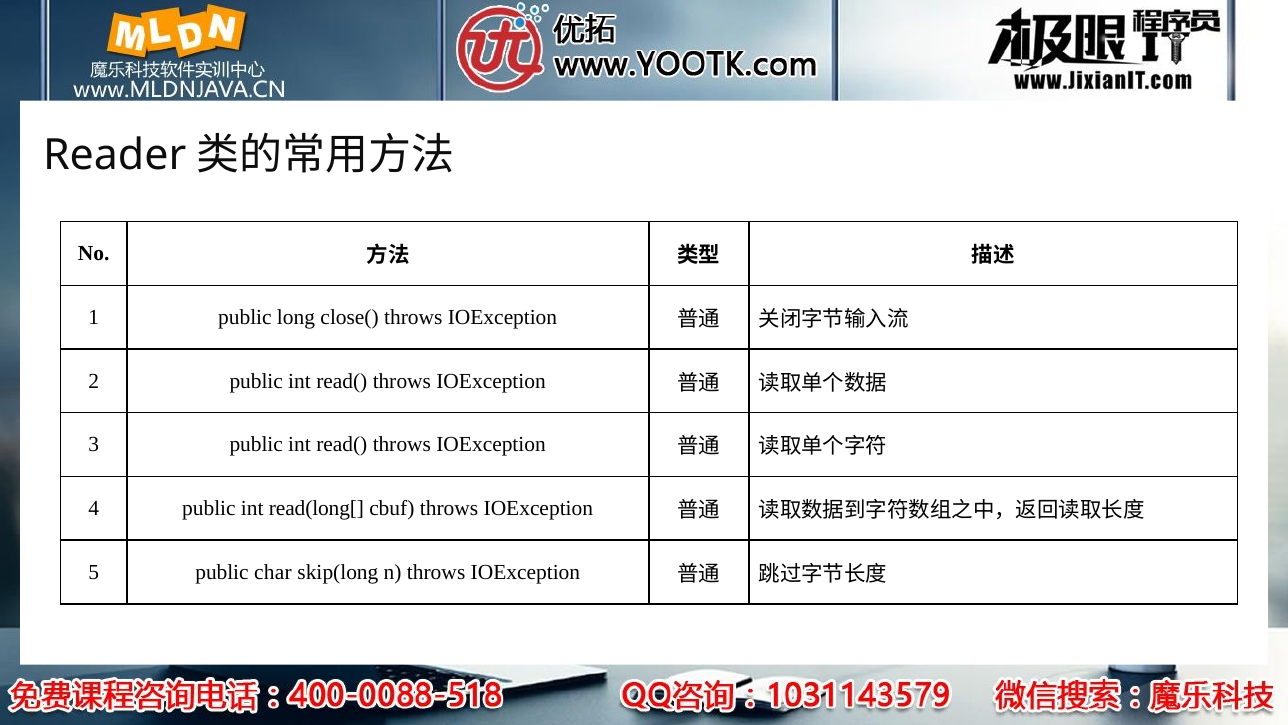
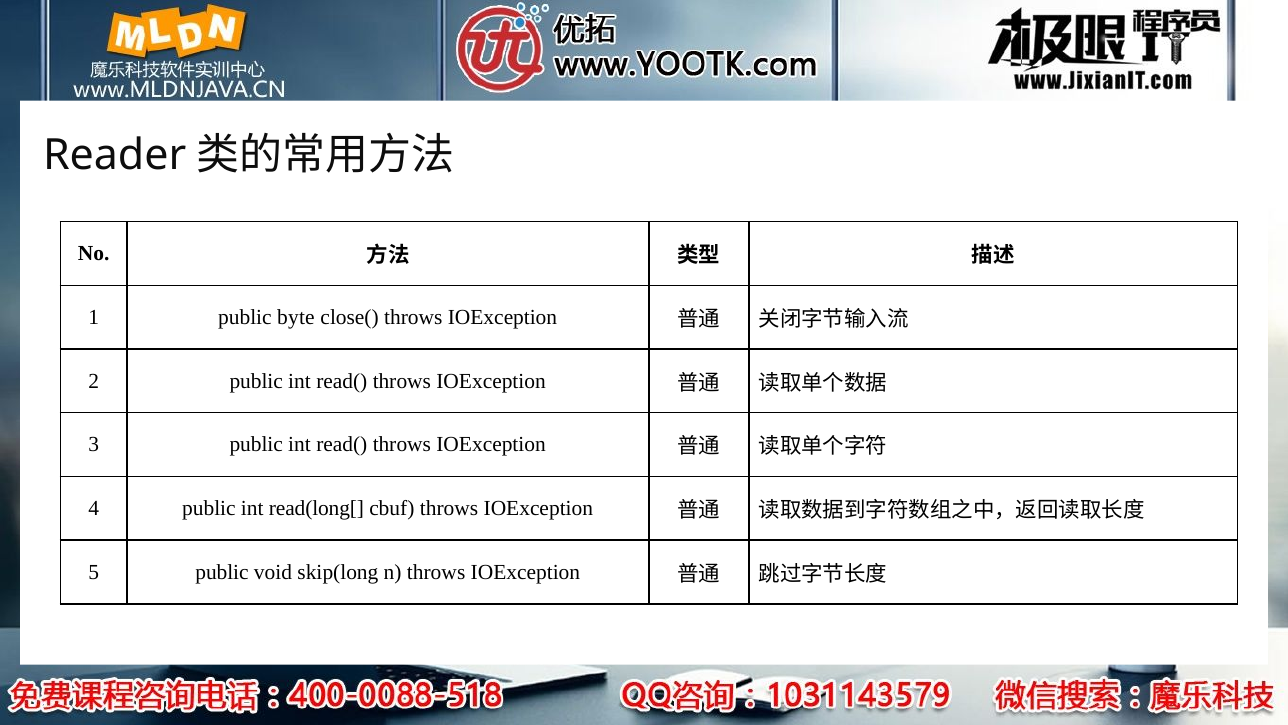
long: long -> byte (296, 317)
char: char -> void (273, 572)
